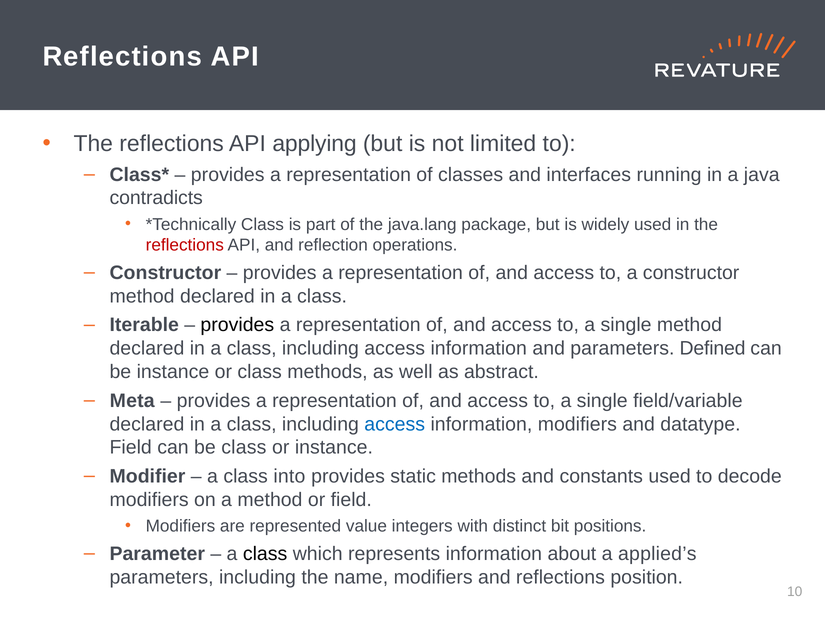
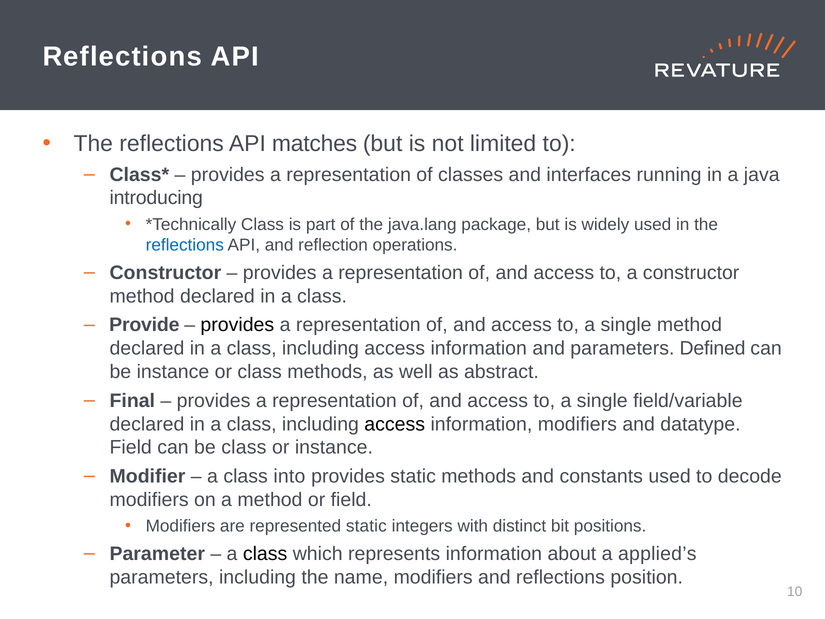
applying: applying -> matches (315, 144)
contradicts: contradicts -> introducing (156, 198)
reflections colour: red -> blue (185, 245)
Iterable: Iterable -> Provide (144, 325)
Meta: Meta -> Final (132, 401)
access colour: blue -> black (395, 424)
represented value: value -> static (366, 526)
